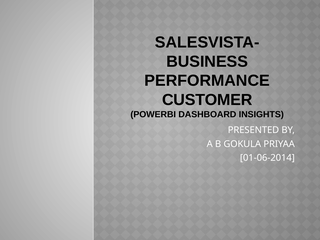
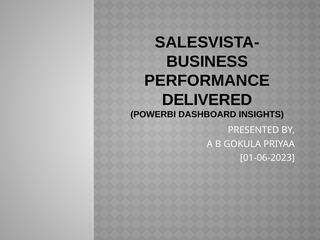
CUSTOMER: CUSTOMER -> DELIVERED (207, 100)
01-06-2014: 01-06-2014 -> 01-06-2023 (267, 158)
